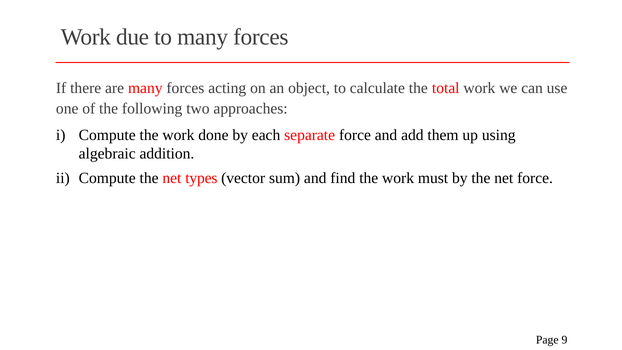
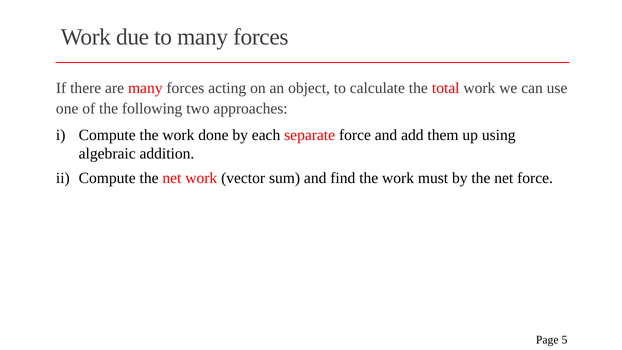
net types: types -> work (201, 178)
9: 9 -> 5 (564, 340)
